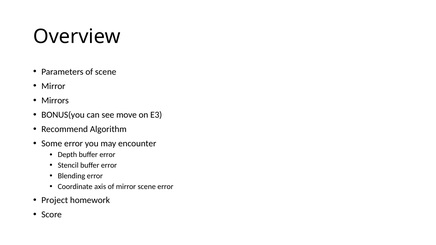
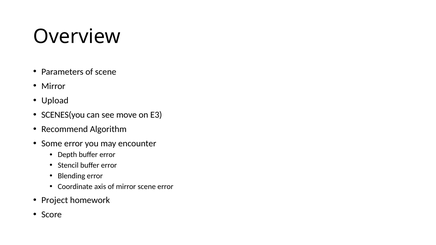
Mirrors: Mirrors -> Upload (55, 100)
BONUS(you: BONUS(you -> SCENES(you (63, 115)
